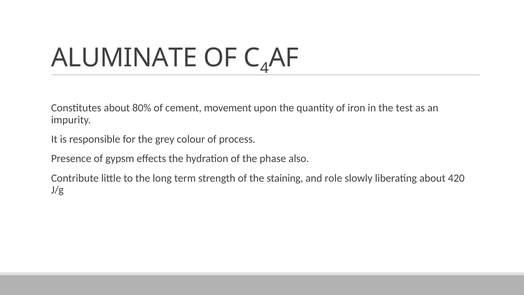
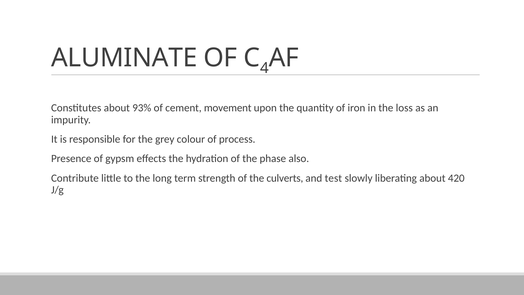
80%: 80% -> 93% (142, 108)
test: test -> loss (404, 108)
staining: staining -> culverts (285, 178)
role: role -> test (333, 178)
